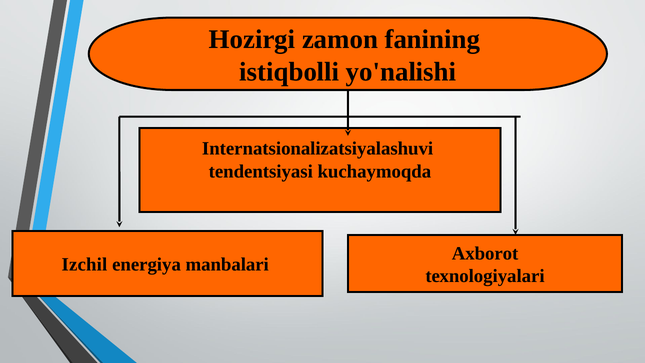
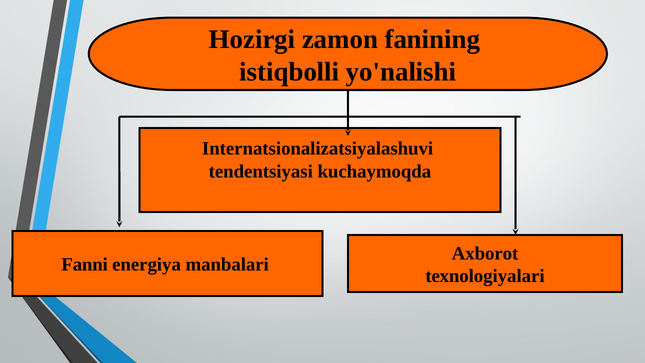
Izchil: Izchil -> Fanni (85, 265)
